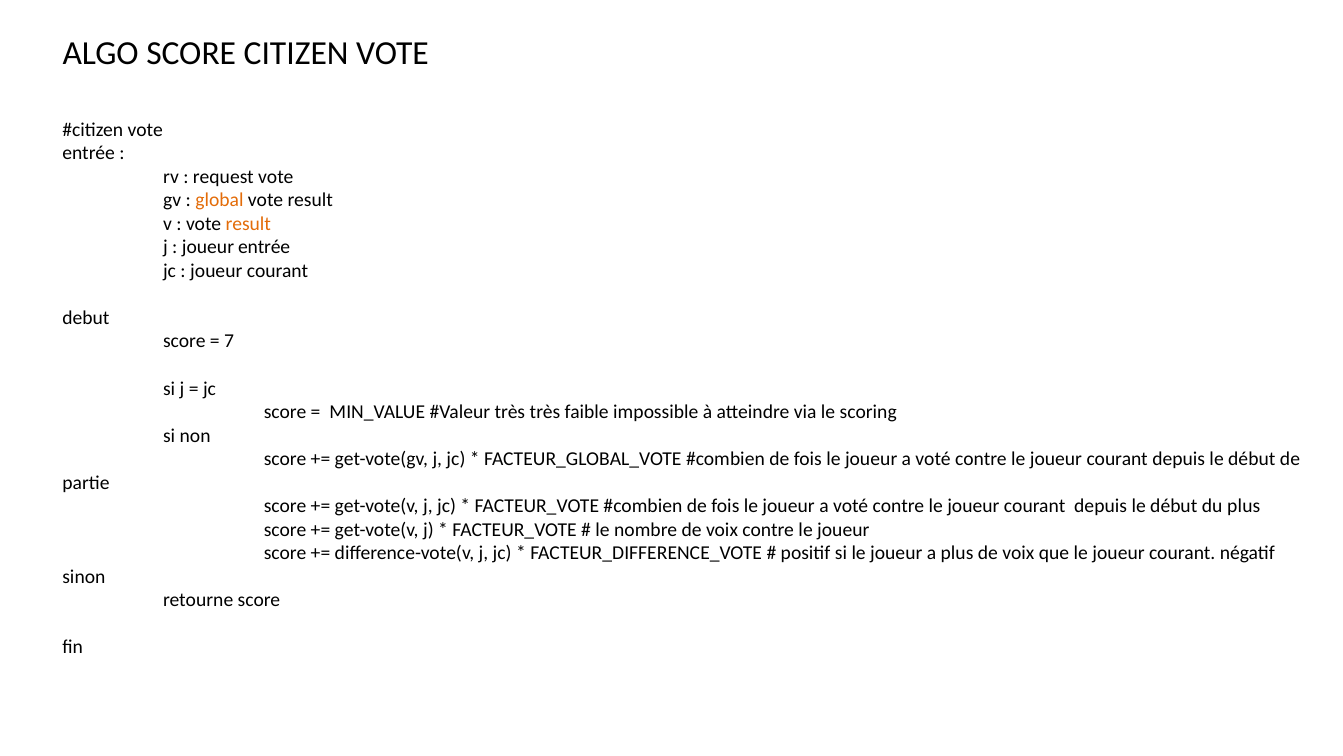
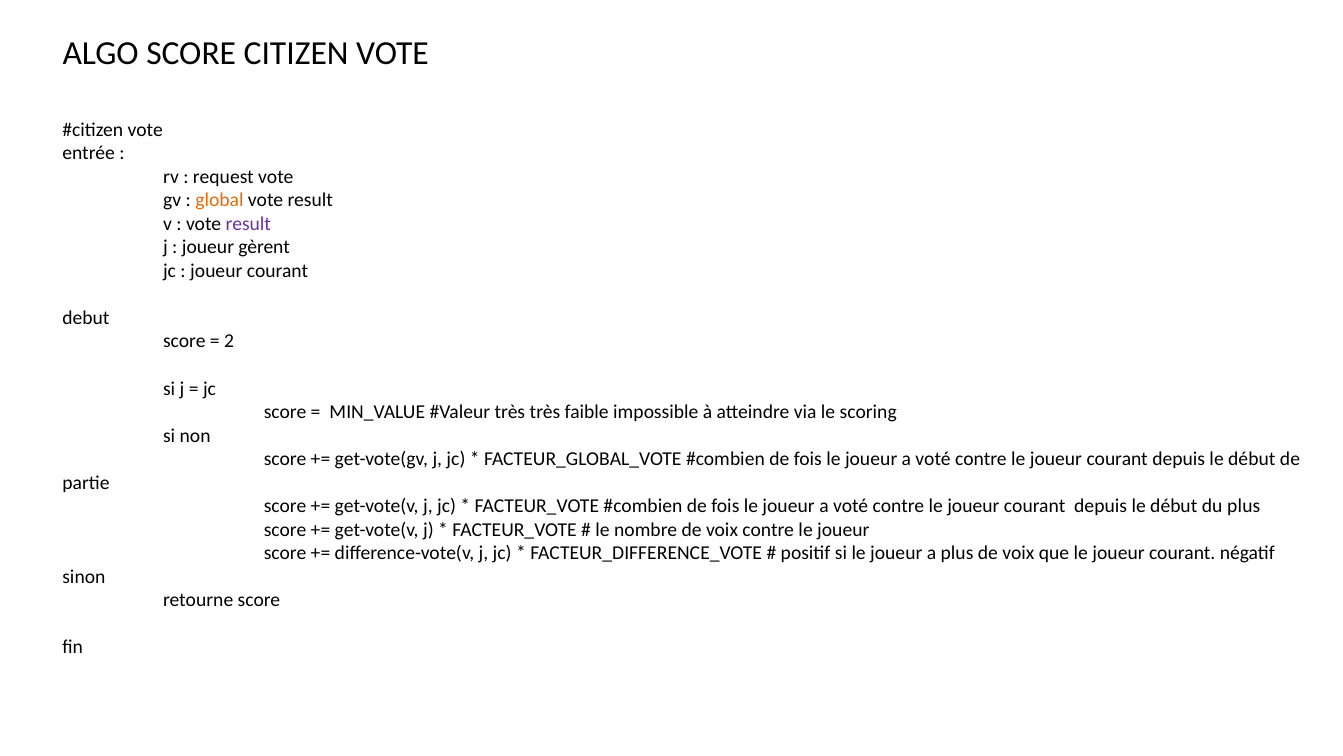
result colour: orange -> purple (248, 224)
joueur entrée: entrée -> gèrent (264, 247)
7: 7 -> 2 (229, 341)
